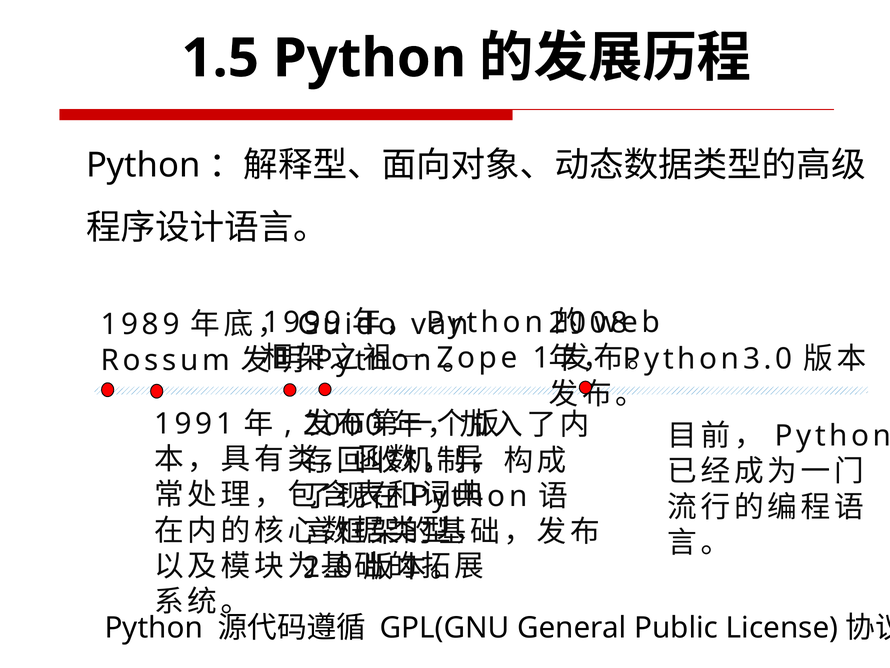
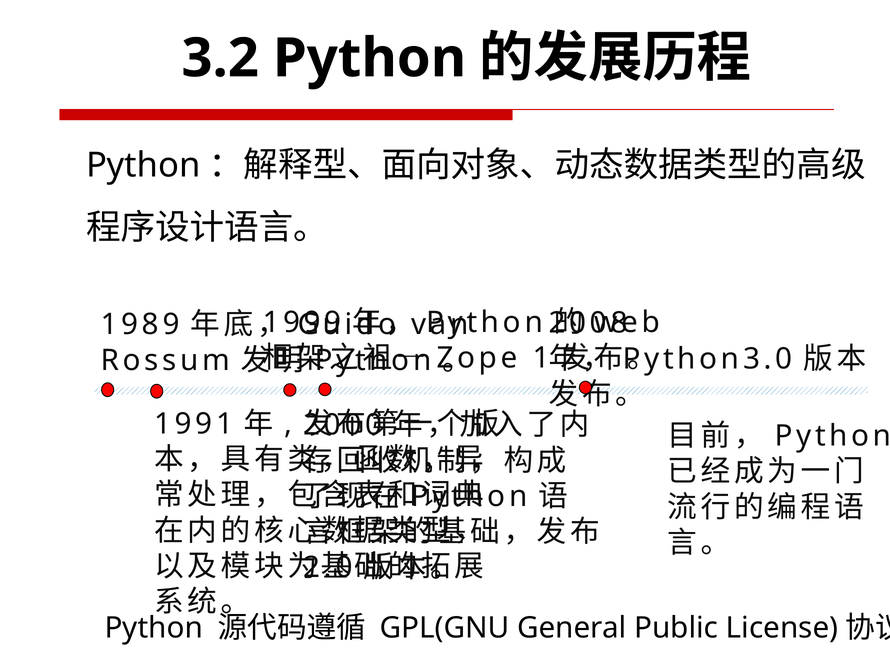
1.5: 1.5 -> 3.2 (220, 58)
